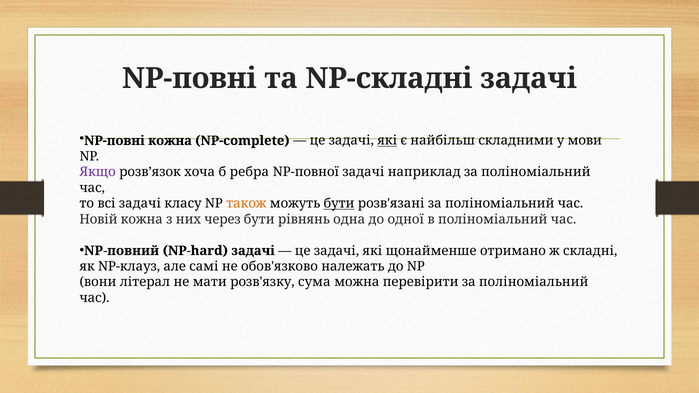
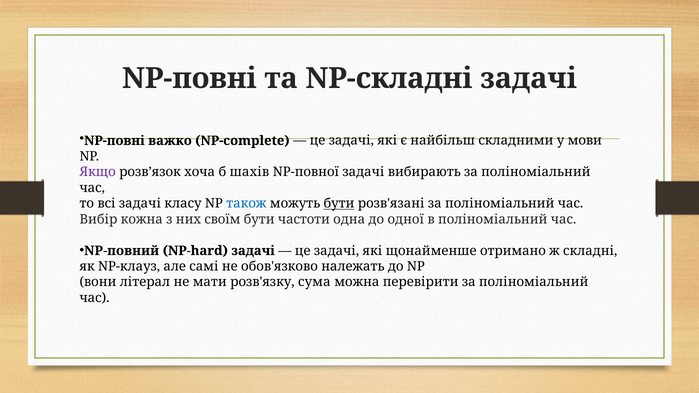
NP-повні кожна: кожна -> важко (170, 141)
які underline: present -> none (387, 141)
ребра: ребра -> шахів (249, 172)
наприклад: наприклад -> вибирають (424, 172)
також colour: orange -> blue (246, 204)
Новій: Новій -> Вибір (98, 219)
через: через -> своїм (222, 219)
рівнянь: рівнянь -> частоти (304, 219)
